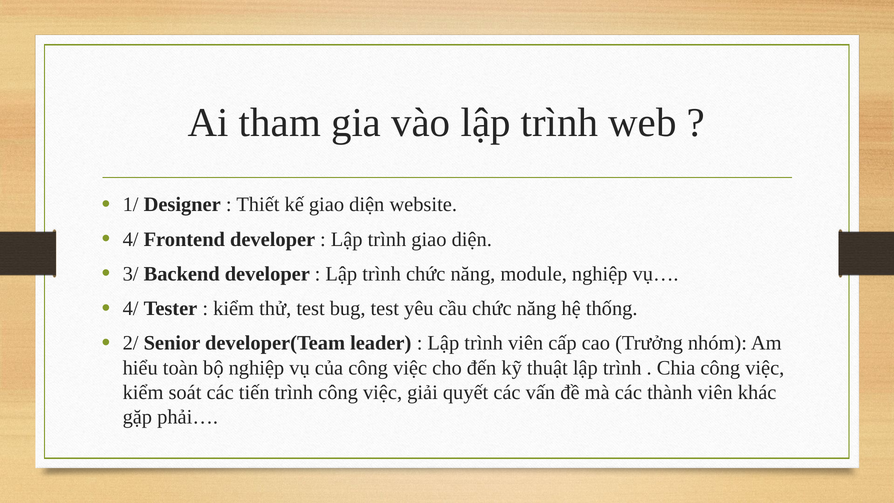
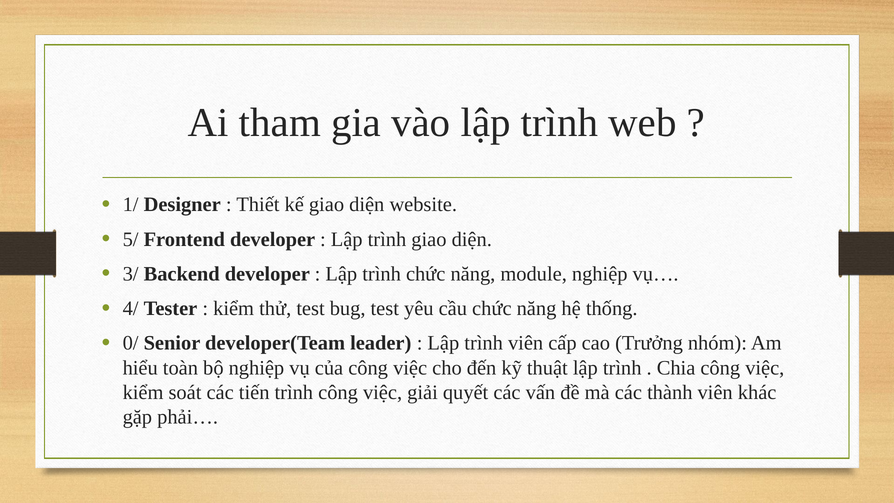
4/: 4/ -> 5/ (131, 239)
2/: 2/ -> 0/ (131, 343)
